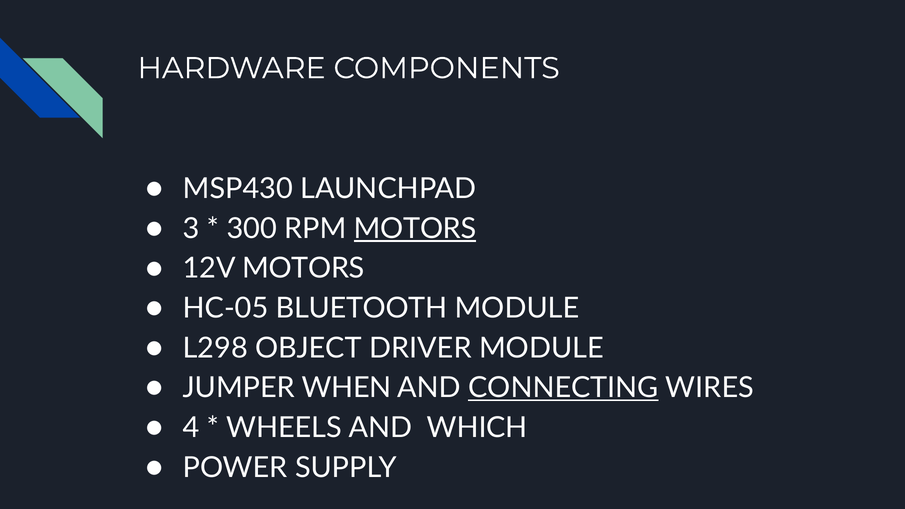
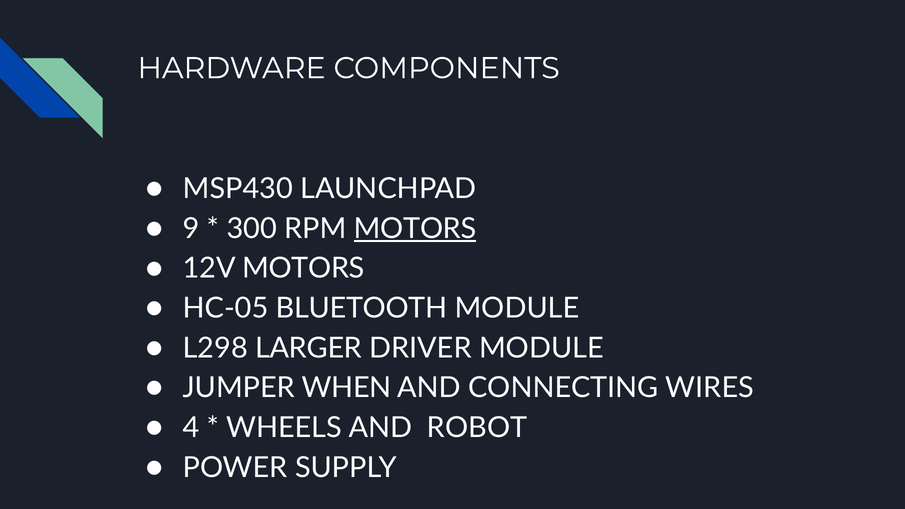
3: 3 -> 9 (191, 229)
OBJECT: OBJECT -> LARGER (309, 348)
CONNECTING underline: present -> none (563, 388)
WHICH: WHICH -> ROBOT (477, 428)
